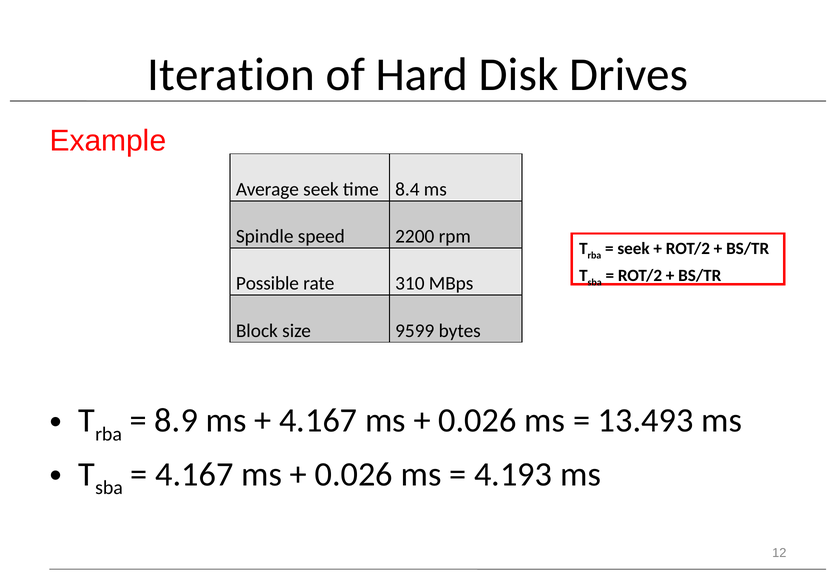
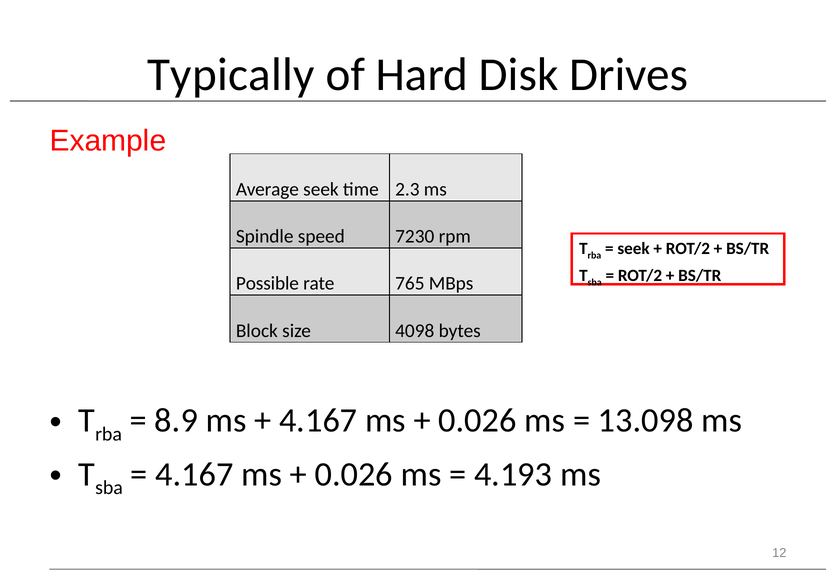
Iteration: Iteration -> Typically (231, 75)
8.4: 8.4 -> 2.3 (407, 189)
2200: 2200 -> 7230 (415, 236)
310: 310 -> 765 (410, 283)
9599: 9599 -> 4098 (415, 331)
13.493: 13.493 -> 13.098 (646, 420)
